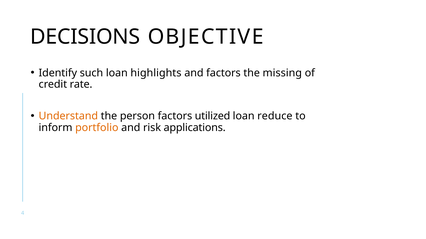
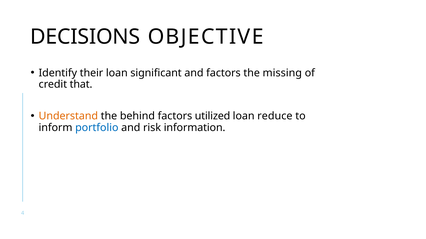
such: such -> their (91, 73)
highlights: highlights -> significant (156, 73)
rate: rate -> that (81, 85)
person: person -> behind (137, 116)
portfolio colour: orange -> blue (97, 128)
applications: applications -> information (195, 128)
